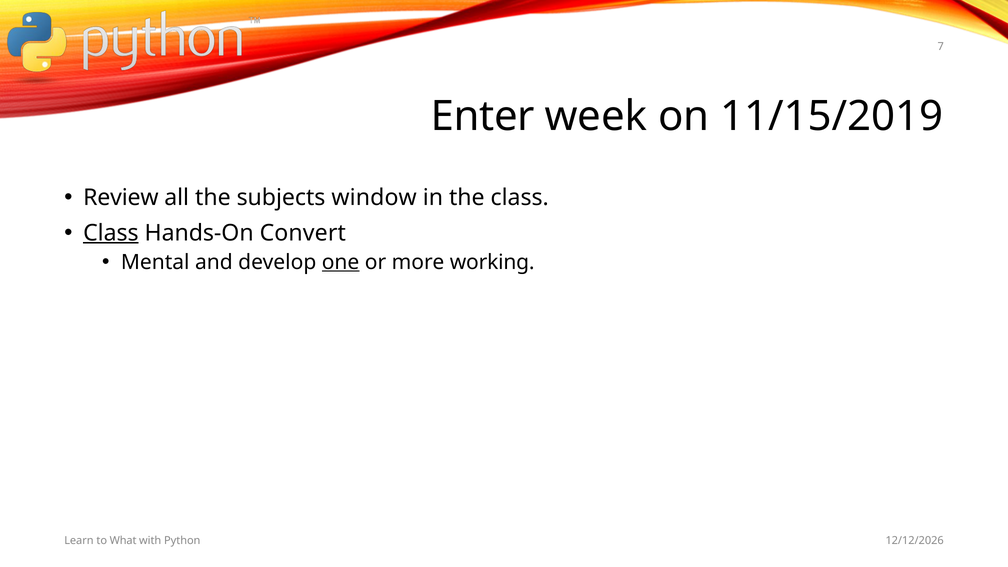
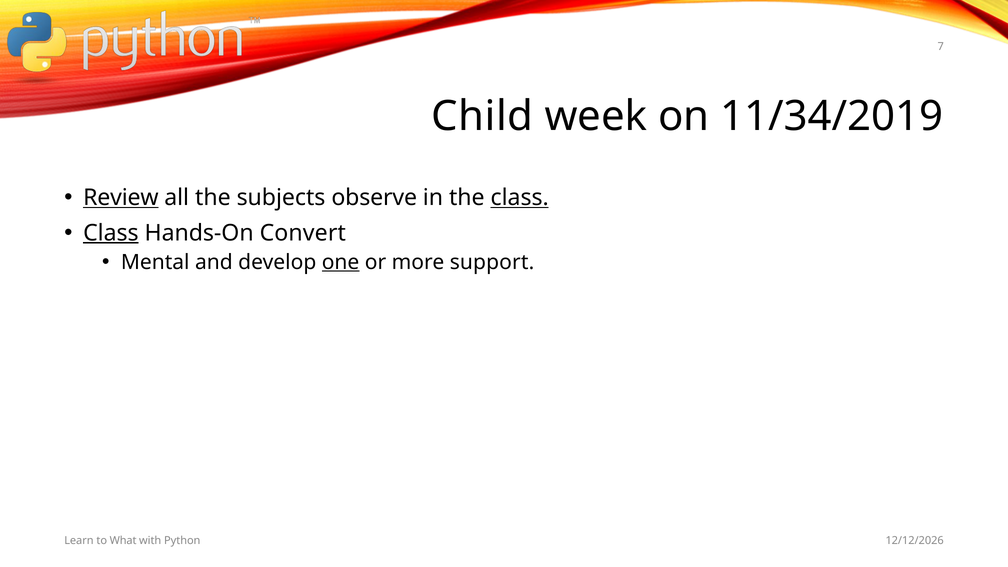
Enter: Enter -> Child (482, 116)
11/15/2019: 11/15/2019 -> 11/34/2019 (832, 116)
Review underline: none -> present (121, 198)
window: window -> observe (374, 198)
class underline: none -> present (520, 198)
working: working -> support (492, 262)
